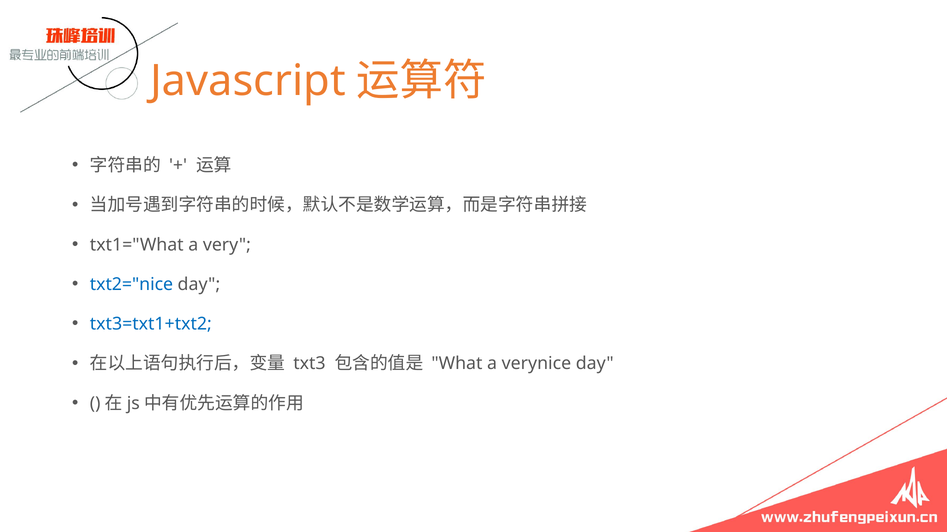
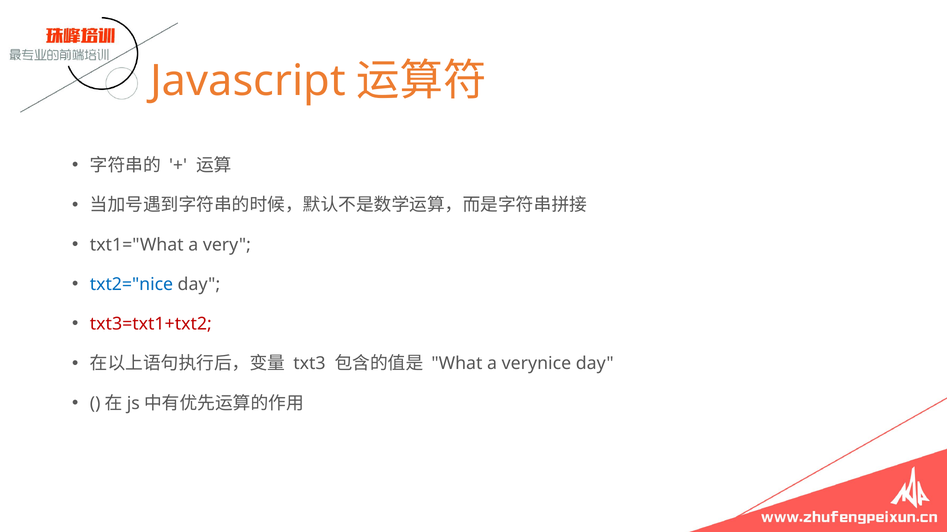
txt3=txt1+txt2 colour: blue -> red (151, 324)
